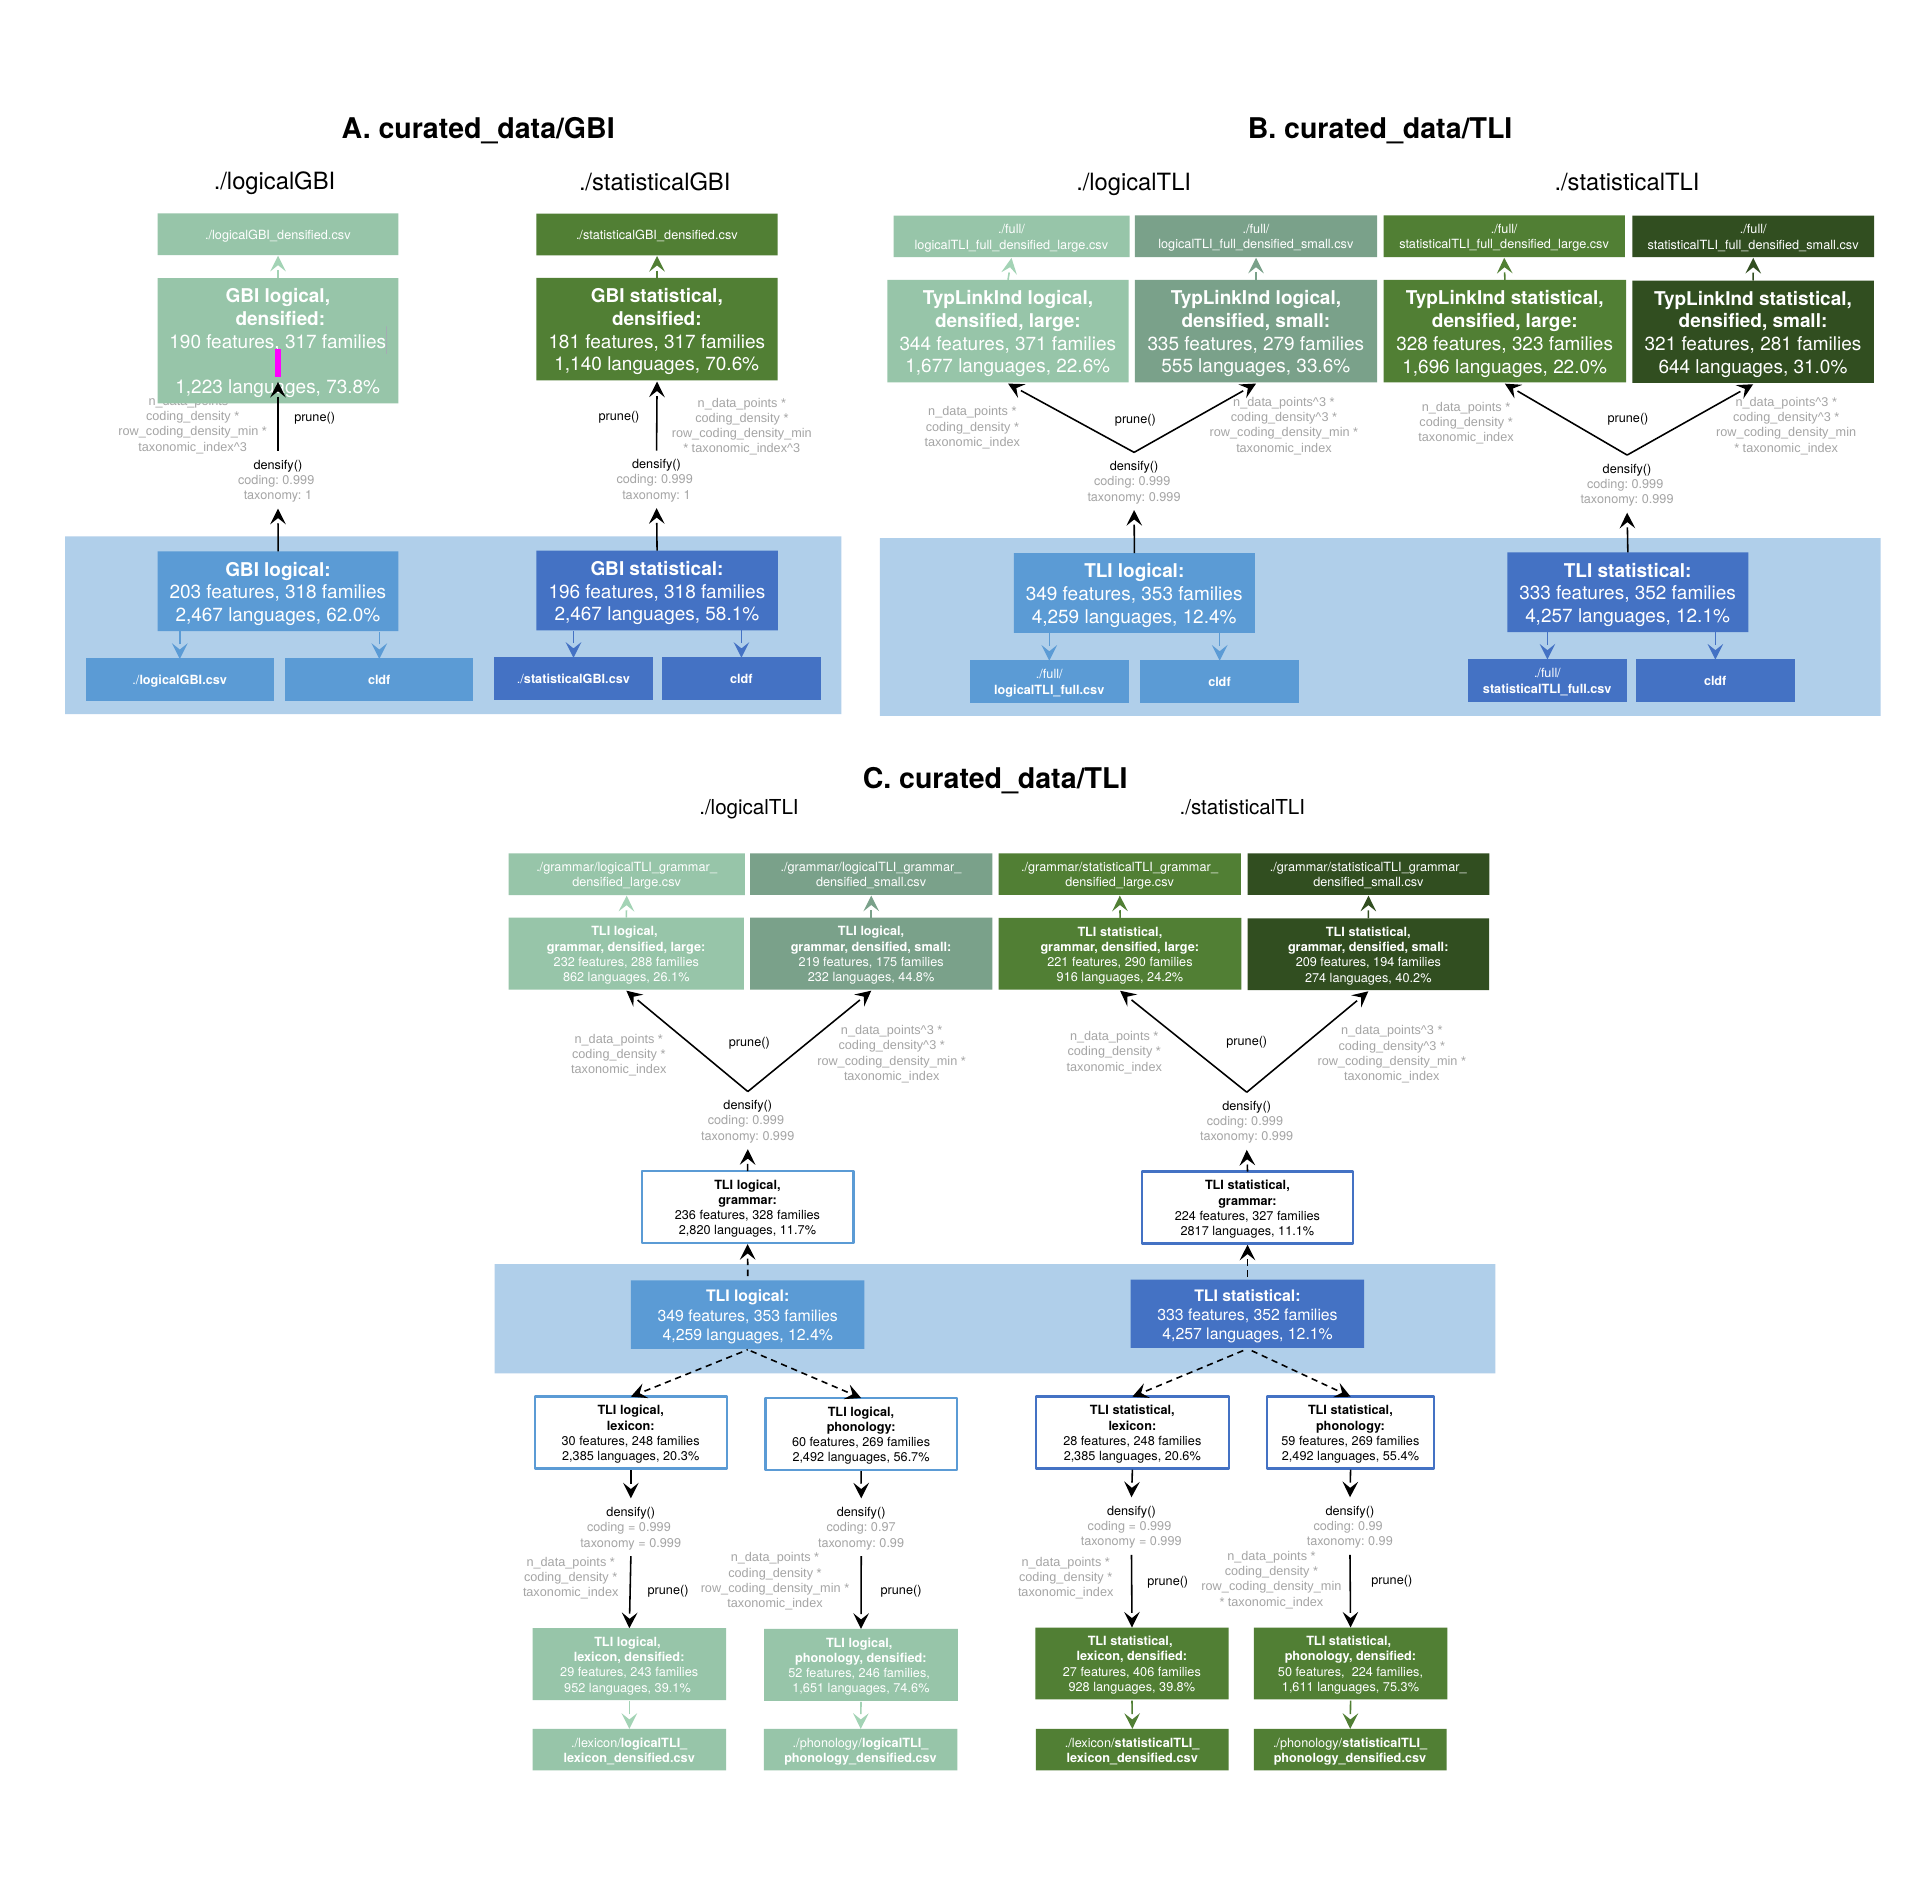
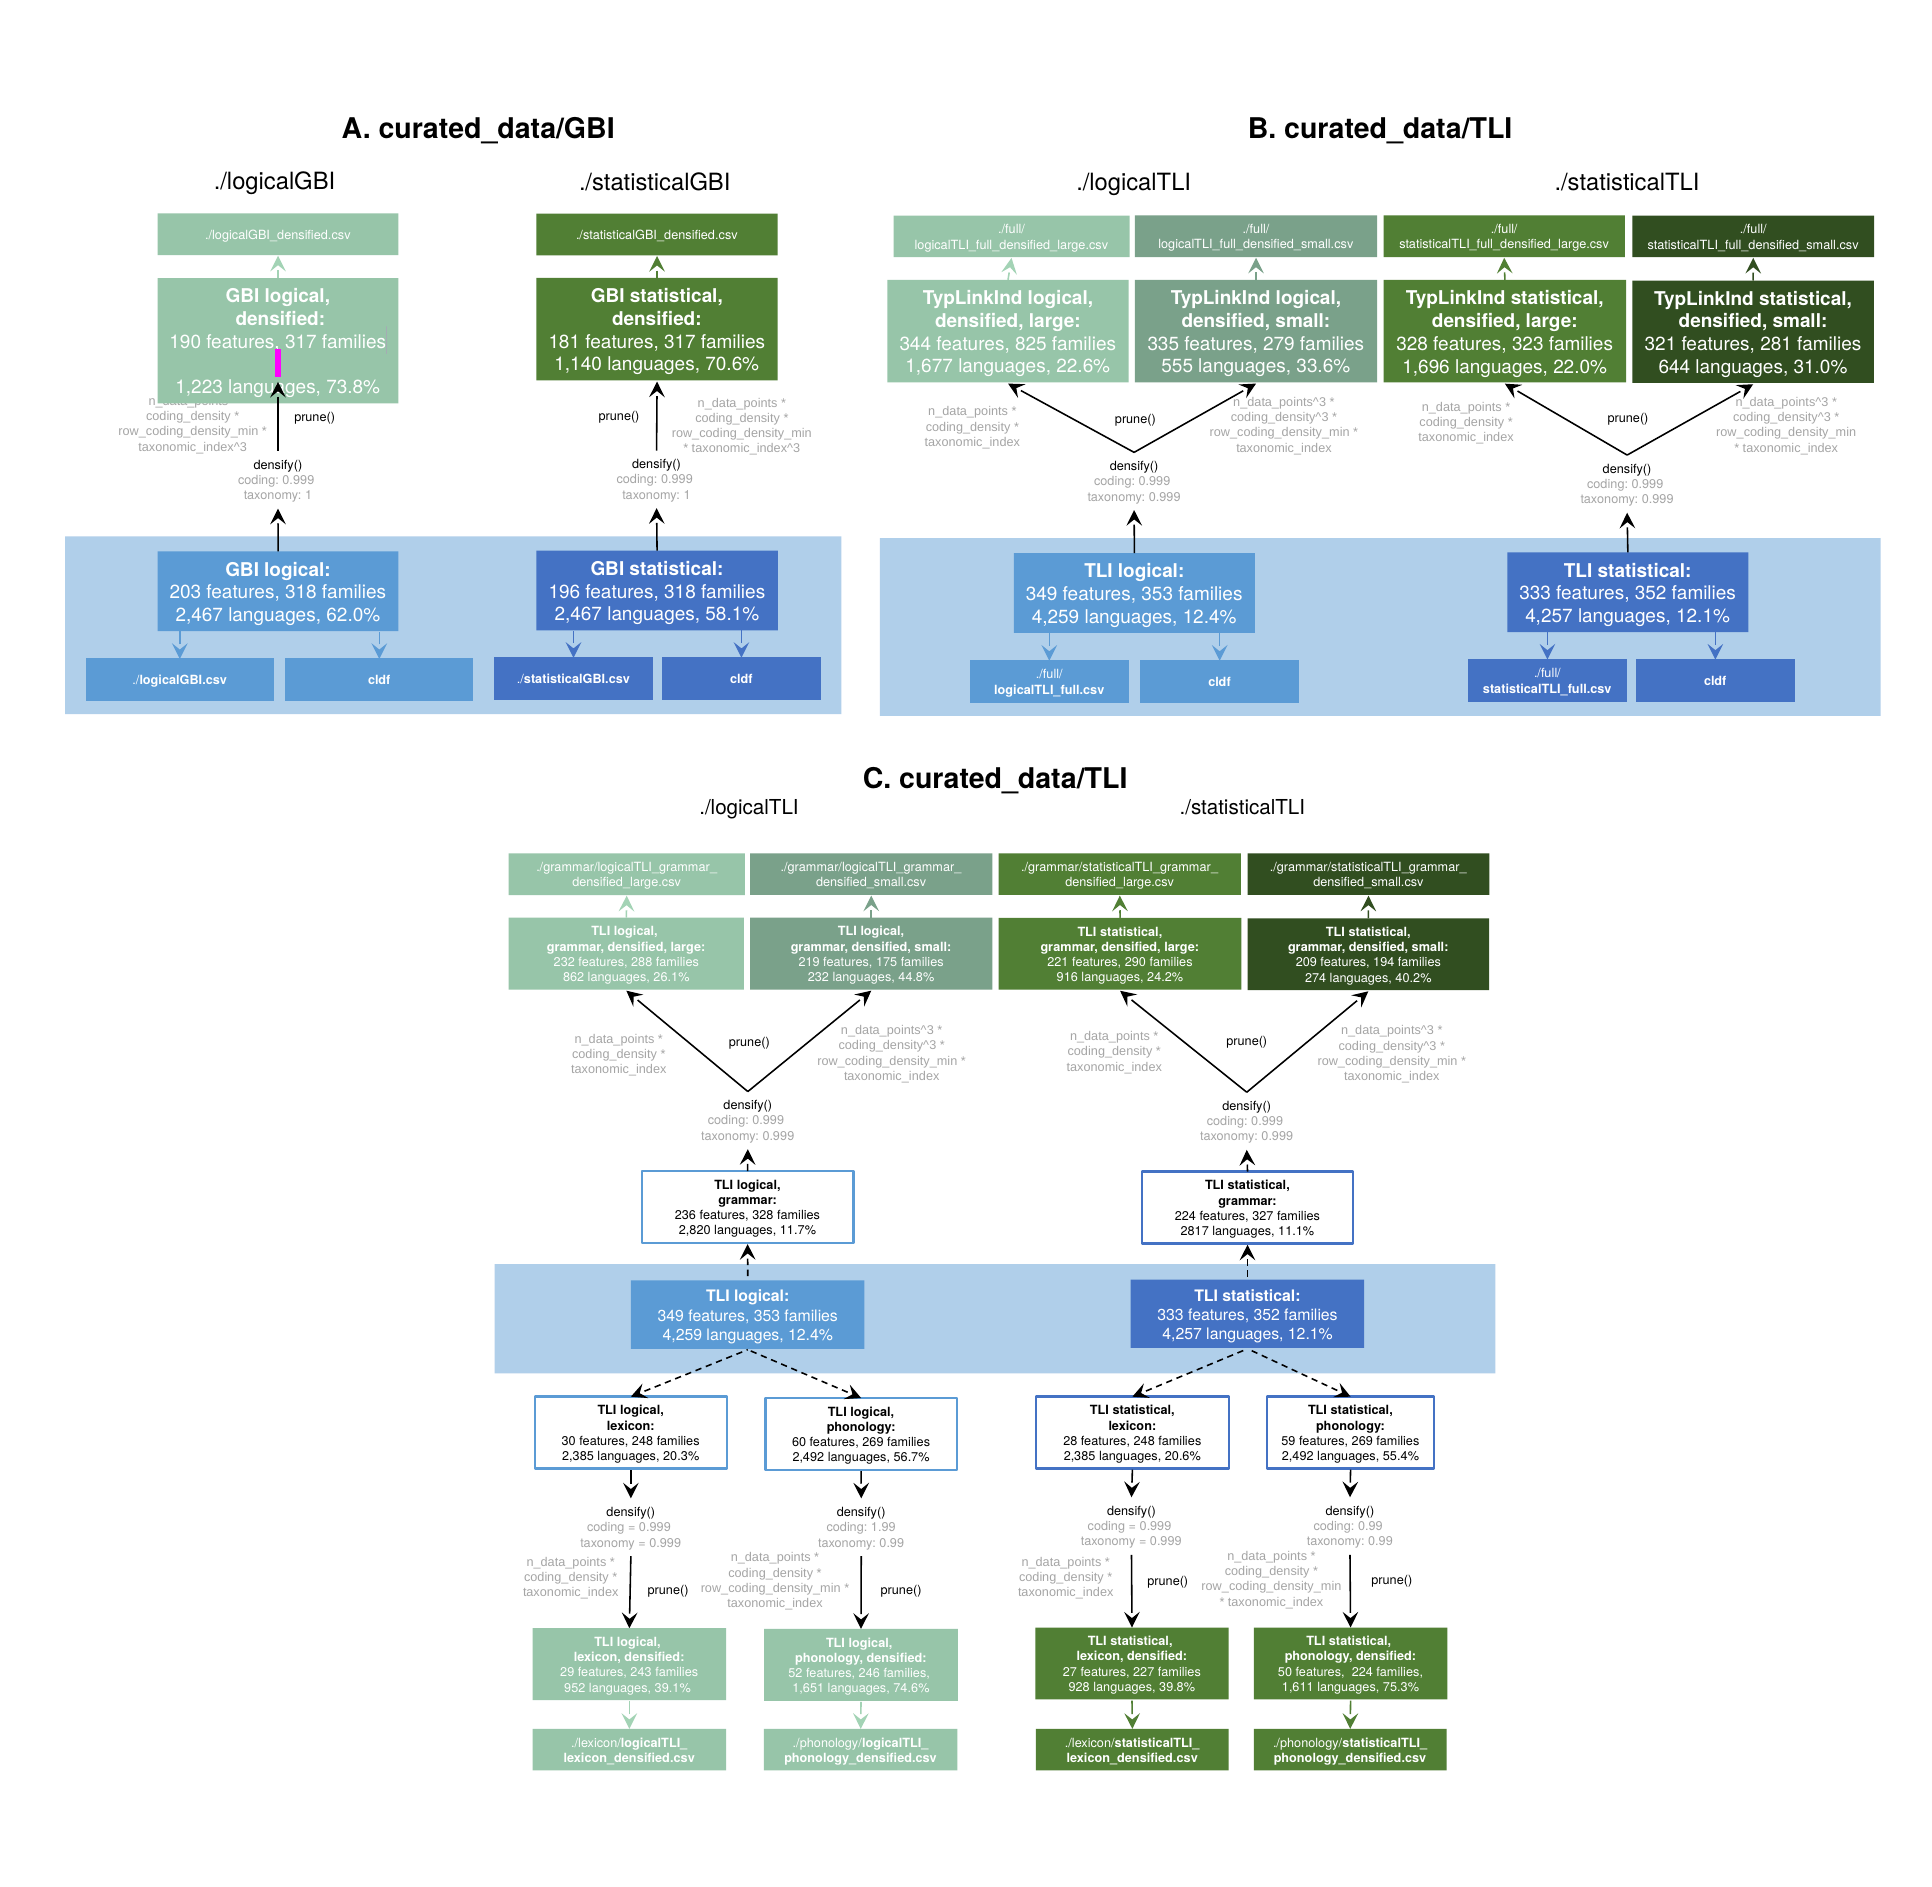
371: 371 -> 825 (1031, 344)
0.97: 0.97 -> 1.99 (883, 1528)
406: 406 -> 227 (1144, 1672)
